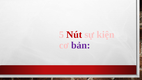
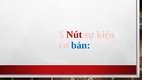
bản colour: purple -> blue (81, 45)
